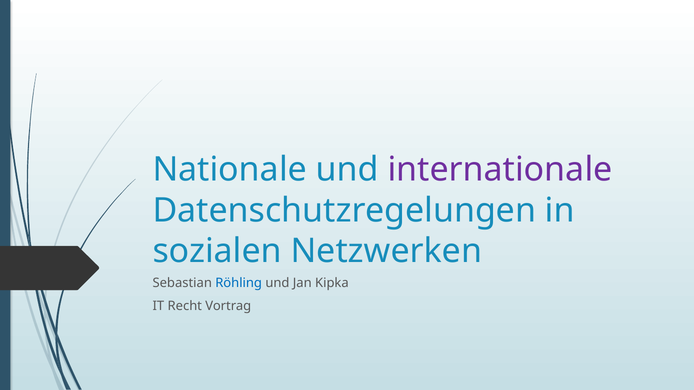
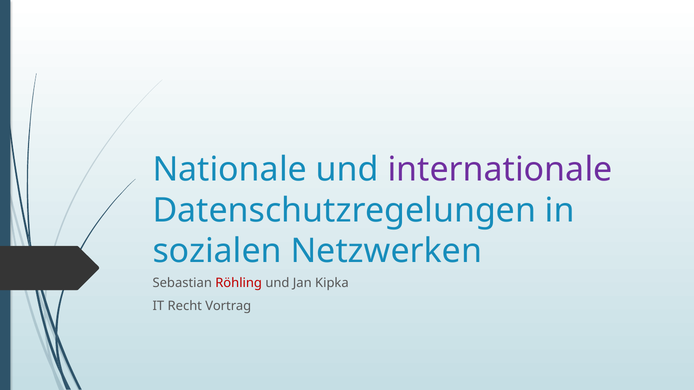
Röhling colour: blue -> red (239, 283)
